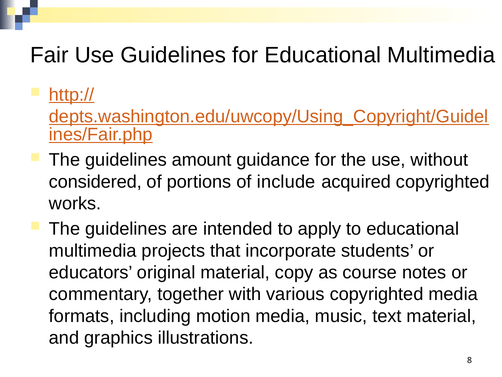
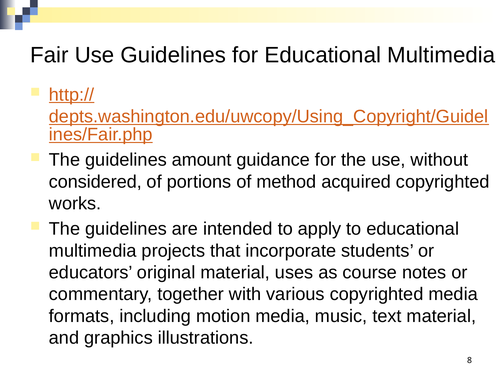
include: include -> method (286, 182)
copy: copy -> uses (294, 272)
